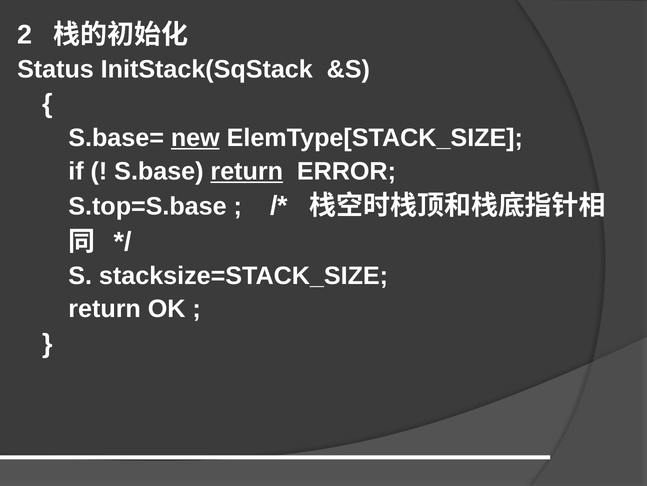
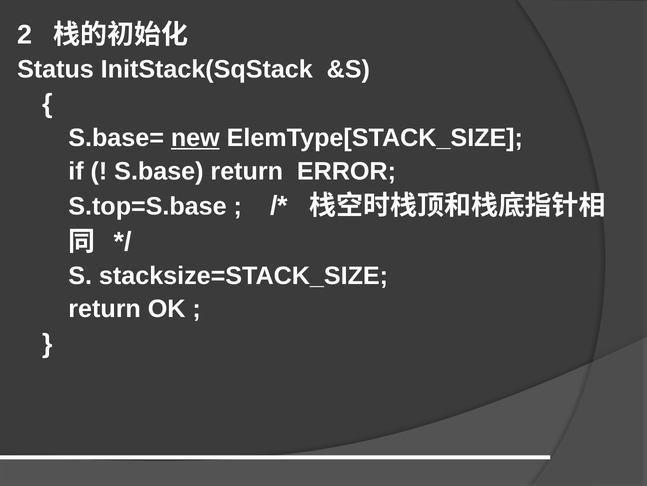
return underline: present -> none (247, 171)
